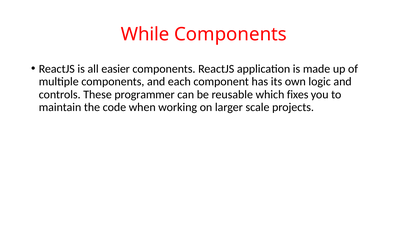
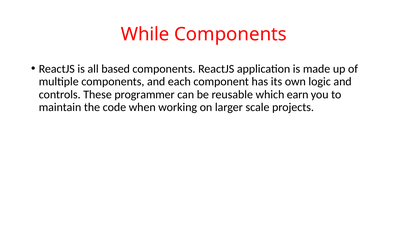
easier: easier -> based (116, 69)
fixes: fixes -> earn (298, 95)
